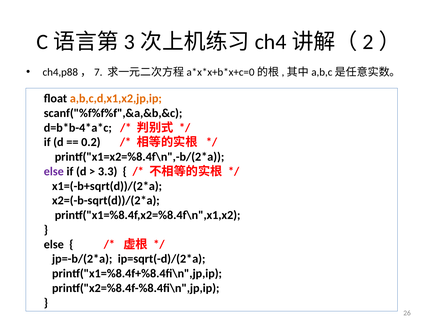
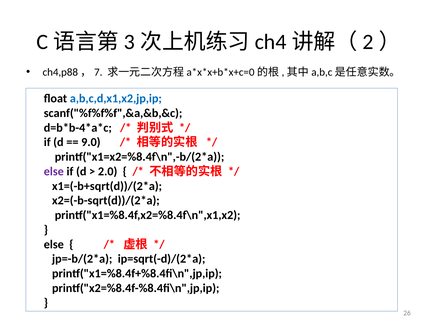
a,b,c,d,x1,x2,jp,ip colour: orange -> blue (116, 98)
0.2: 0.2 -> 9.0 (91, 142)
3.3: 3.3 -> 2.0 (108, 171)
